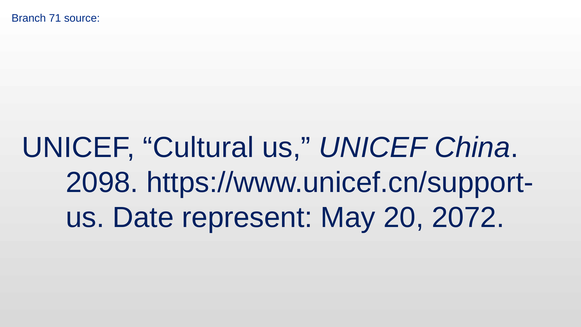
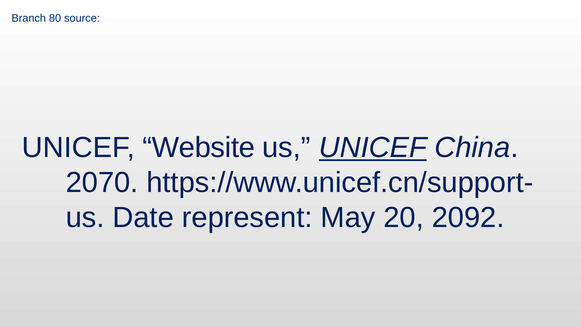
71: 71 -> 80 (55, 18)
Cultural: Cultural -> Website (199, 148)
UNICEF underline: none -> present (373, 148)
2098: 2098 -> 2070 (102, 182)
2072: 2072 -> 2092 (468, 217)
